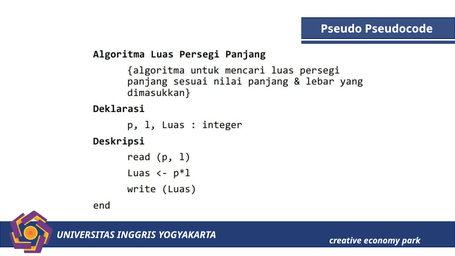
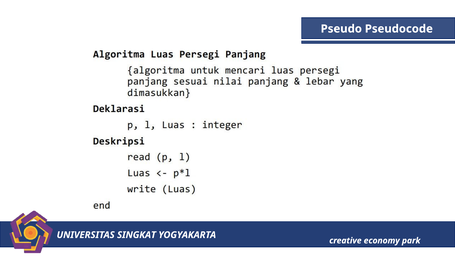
INGGRIS: INGGRIS -> SINGKAT (137, 235)
